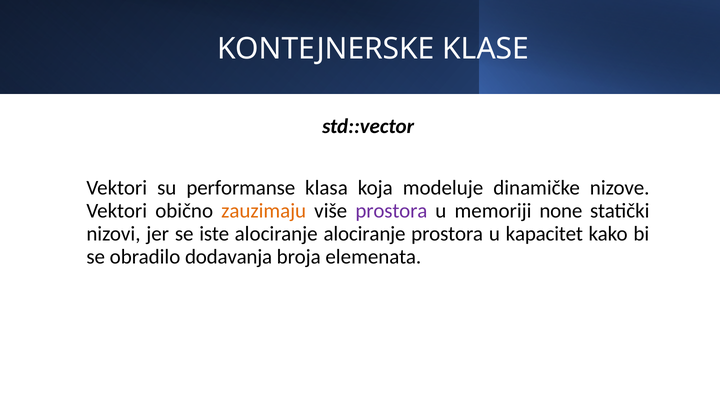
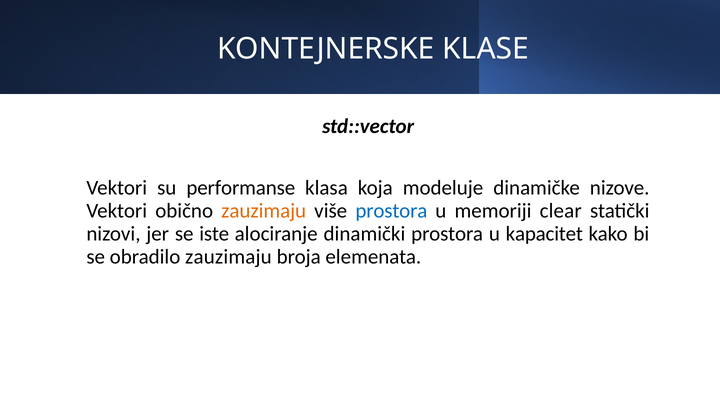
prostora colour: purple -> blue (391, 211)
none: none -> clear (561, 211)
alociranje alociranje: alociranje -> dinamički (364, 234)
obradilo dodavanja: dodavanja -> zauzimaju (228, 257)
